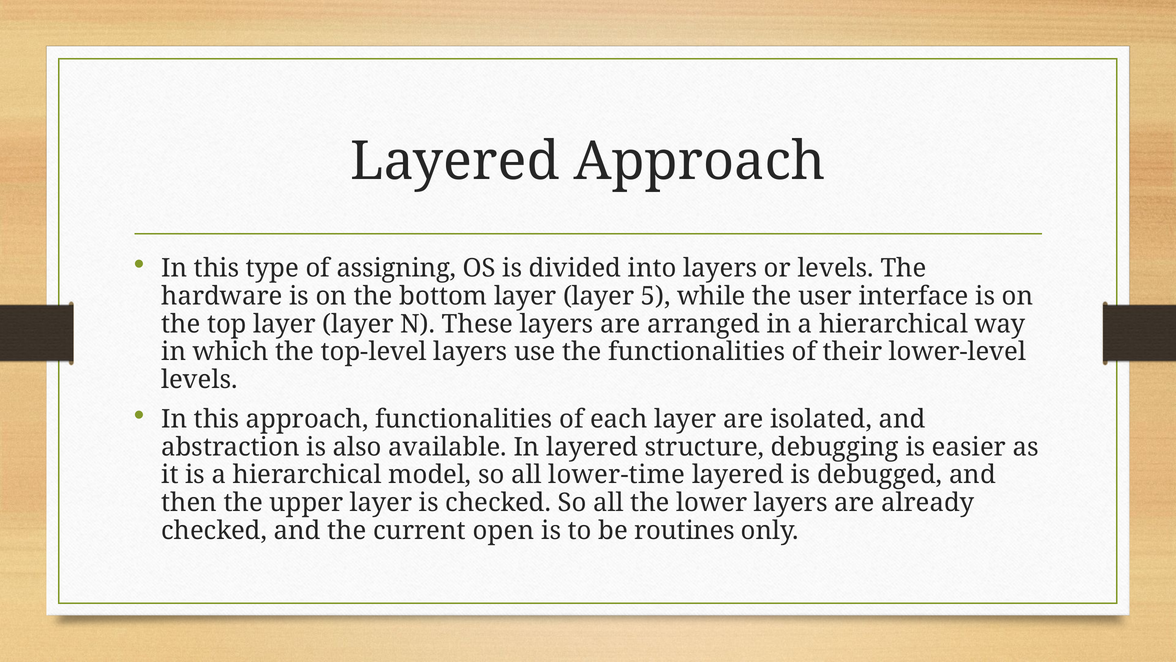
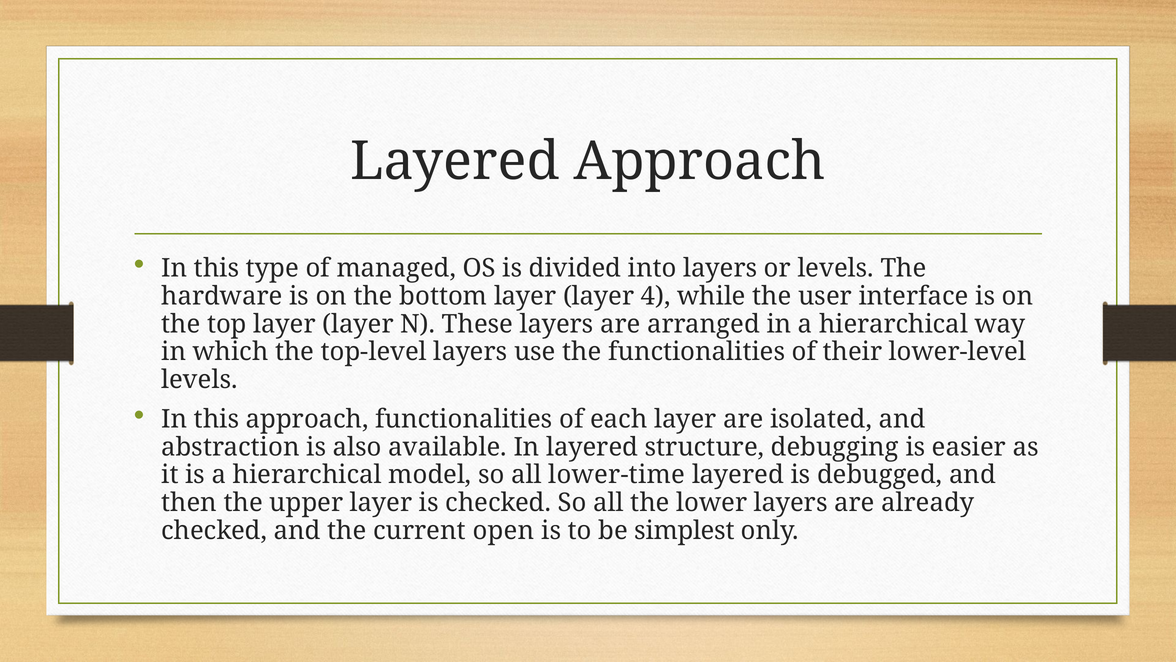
assigning: assigning -> managed (396, 268)
5: 5 -> 4 (656, 296)
routines: routines -> simplest (685, 530)
